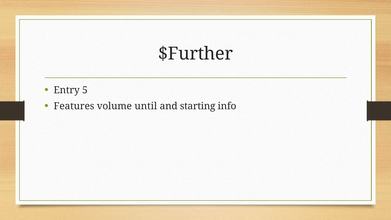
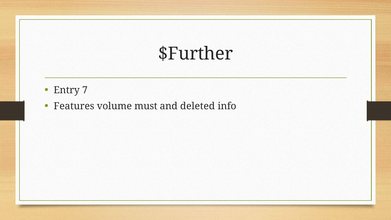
5: 5 -> 7 (85, 90)
until: until -> must (146, 106)
starting: starting -> deleted (198, 106)
